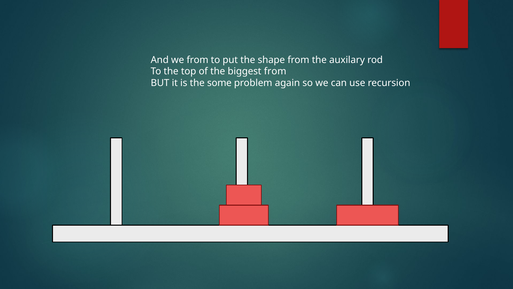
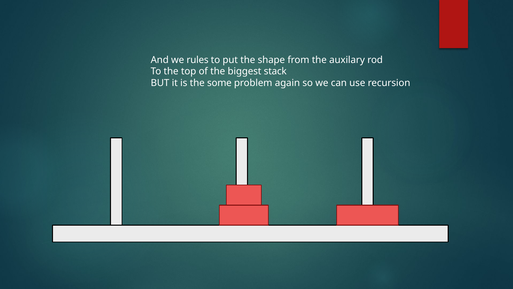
we from: from -> rules (198, 60)
biggest from: from -> stack (275, 71)
